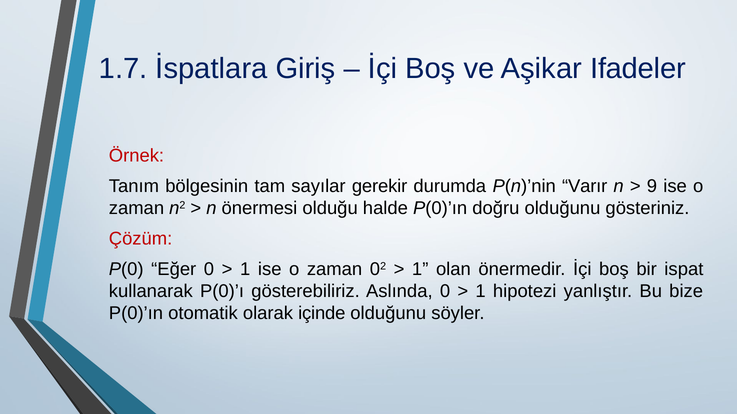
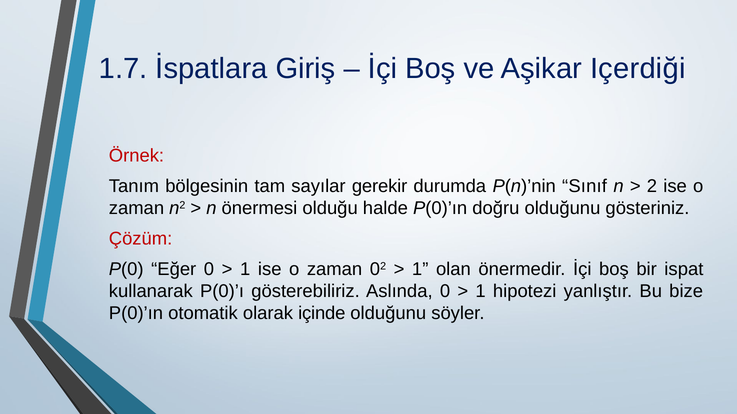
Ifadeler: Ifadeler -> Içerdiği (638, 69)
Varır: Varır -> Sınıf (585, 186)
9: 9 -> 2 (652, 186)
